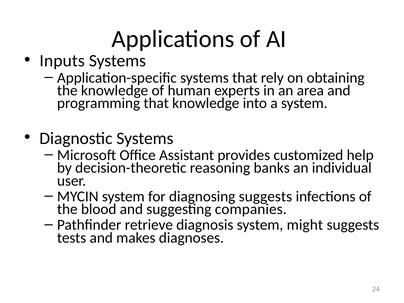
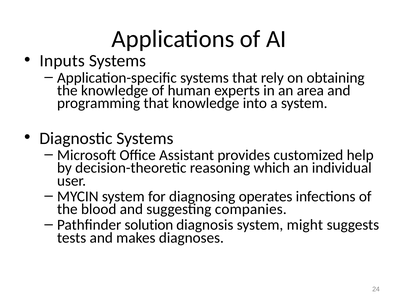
banks: banks -> which (272, 168)
diagnosing suggests: suggests -> operates (266, 196)
retrieve: retrieve -> solution (149, 225)
